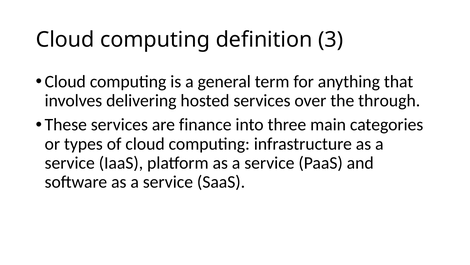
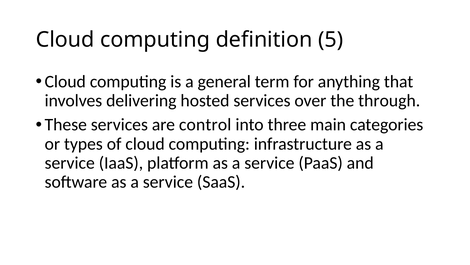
3: 3 -> 5 (331, 39)
finance: finance -> control (205, 125)
